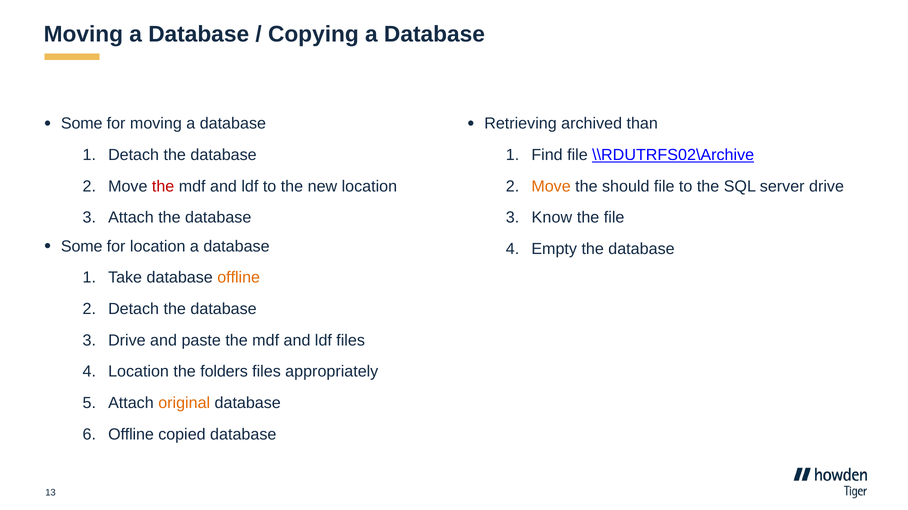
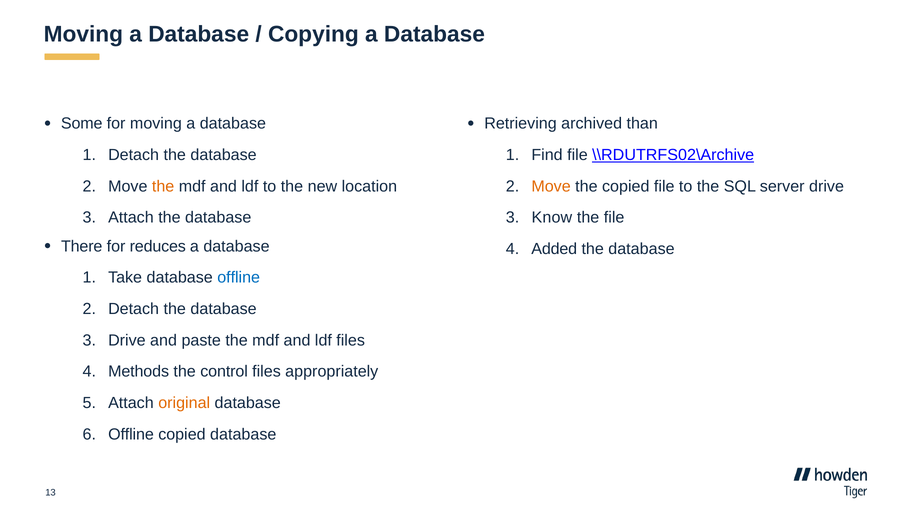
the colour: red -> orange (163, 187)
the should: should -> copied (626, 187)
Some: Some -> There (82, 247)
for location: location -> reduces (158, 247)
Empty: Empty -> Added (554, 249)
offline colour: orange -> blue (239, 278)
Location: Location -> Methods (139, 372)
folders: folders -> control (224, 372)
